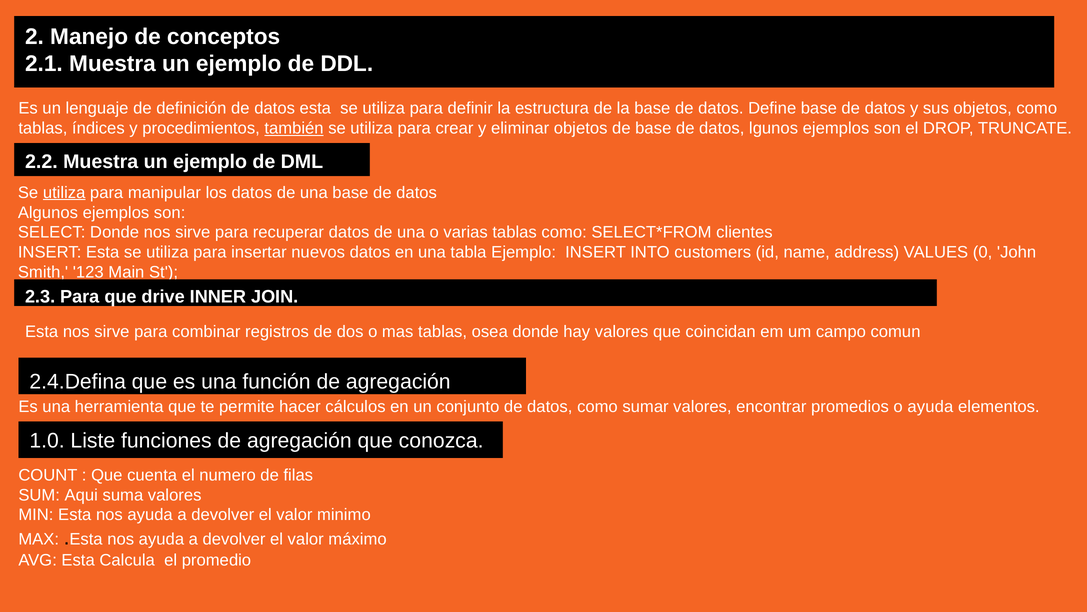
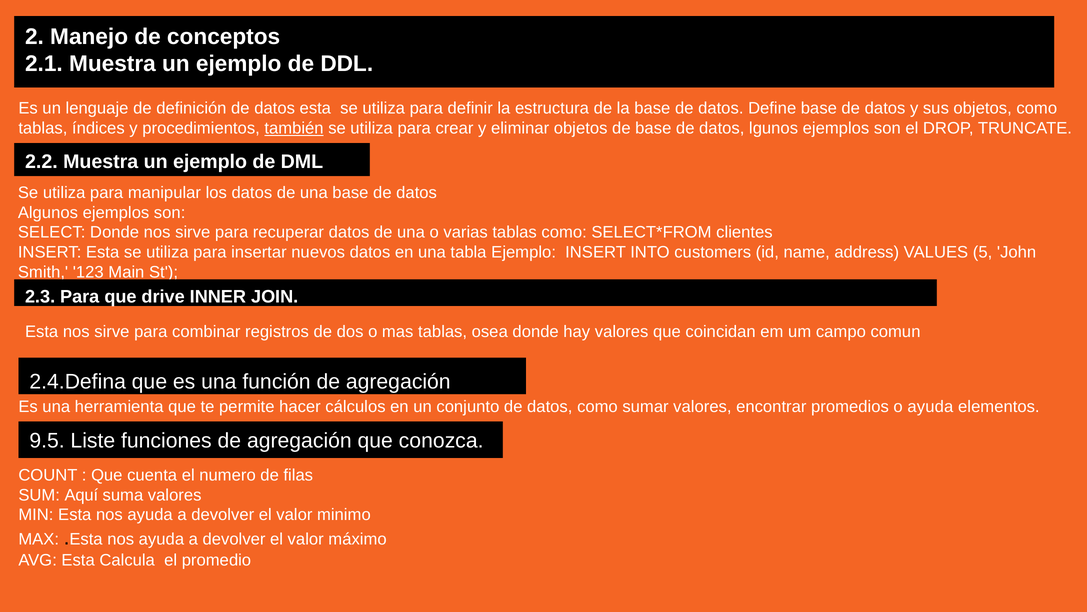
utiliza underline: present -> none (64, 192)
0: 0 -> 5 (983, 252)
1.0: 1.0 -> 9.5 (47, 441)
Aqui: Aqui -> Aquí (81, 495)
